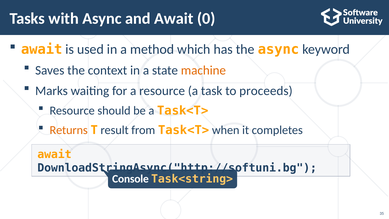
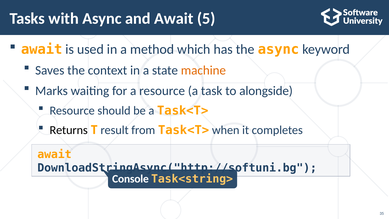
0: 0 -> 5 (206, 18)
proceeds: proceeds -> alongside (266, 91)
Returns colour: orange -> black (69, 130)
